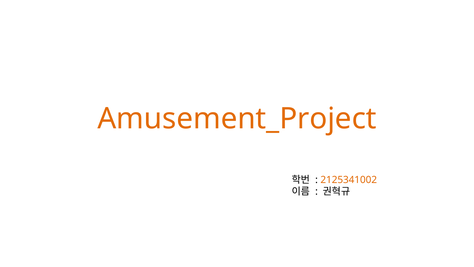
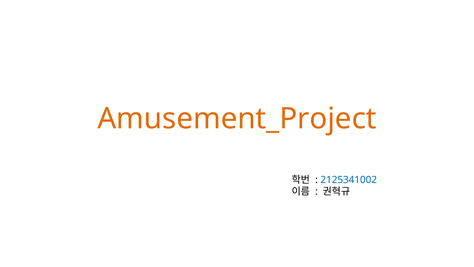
2125341002 colour: orange -> blue (349, 180)
